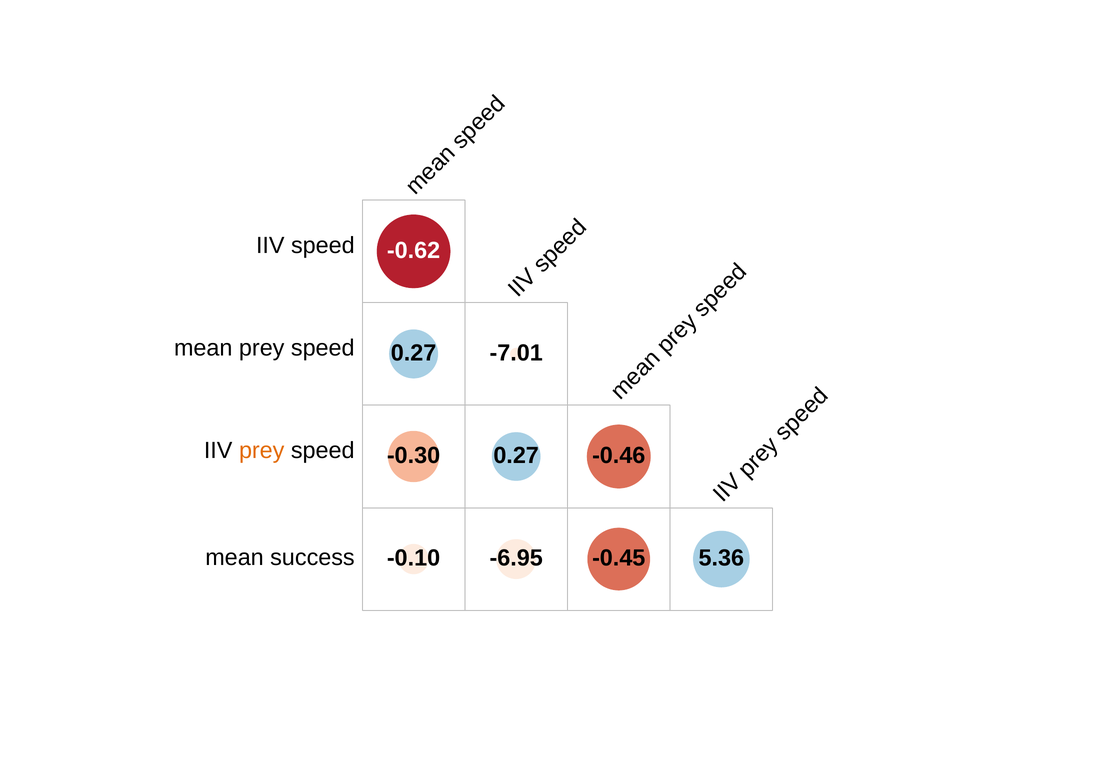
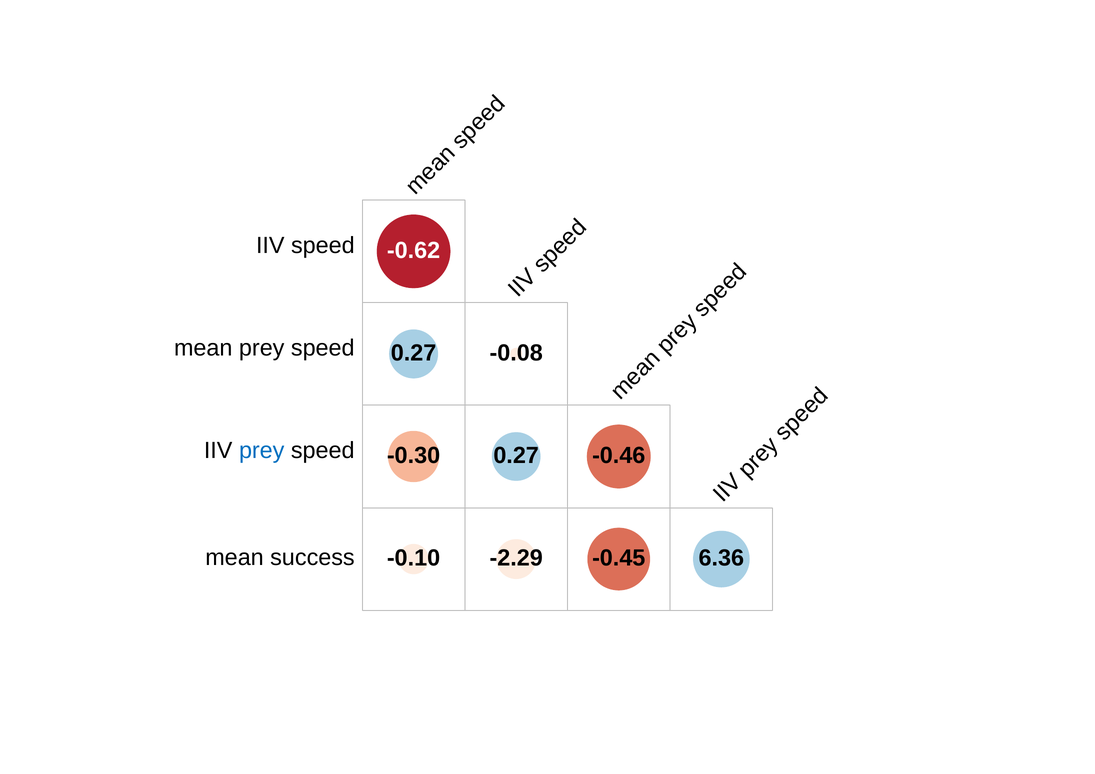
-7.01: -7.01 -> -0.08 (516, 353)
prey colour: orange -> blue (262, 451)
-6.95: -6.95 -> -2.29 (516, 558)
5.36: 5.36 -> 6.36 (721, 558)
